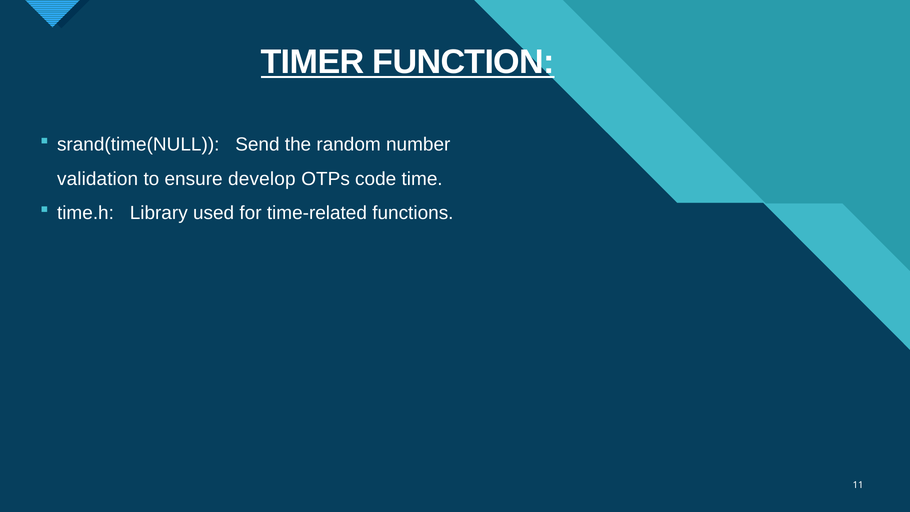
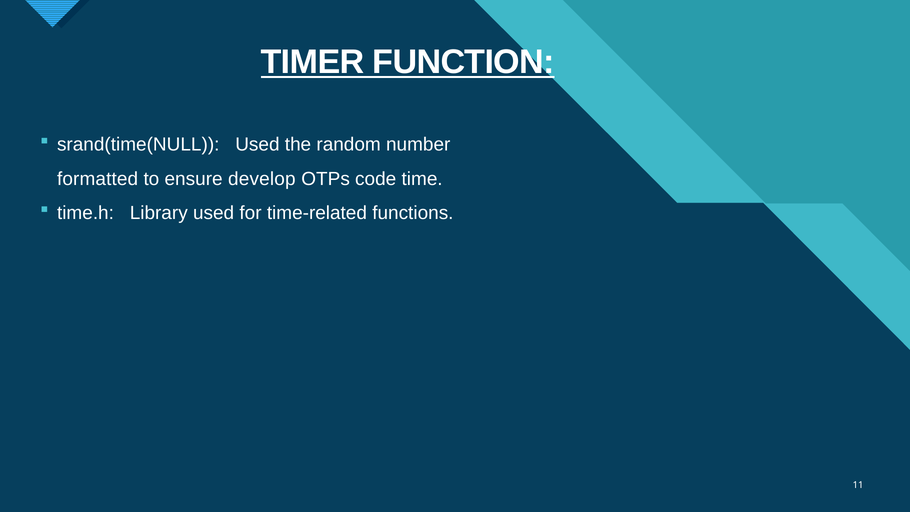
srand(time(NULL Send: Send -> Used (257, 145)
validation: validation -> formatted (98, 179)
